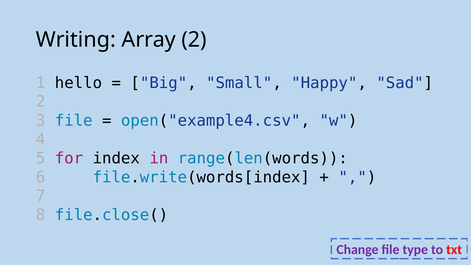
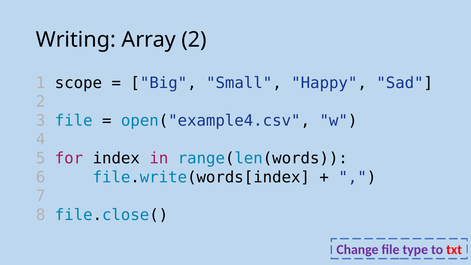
hello: hello -> scope (78, 83)
